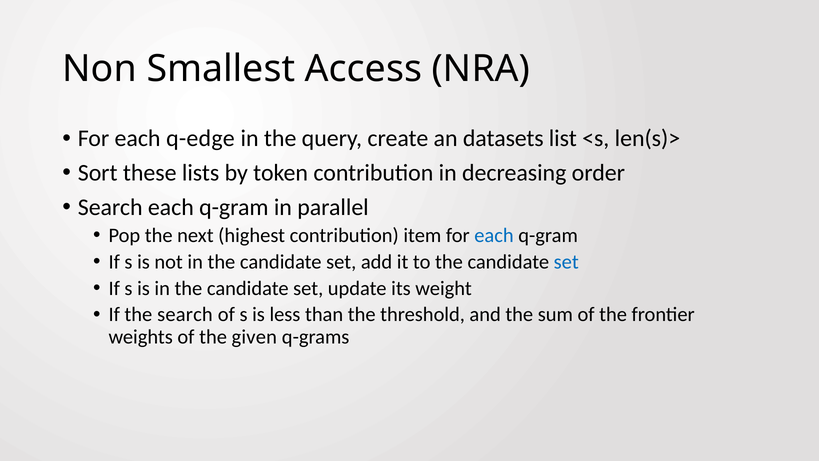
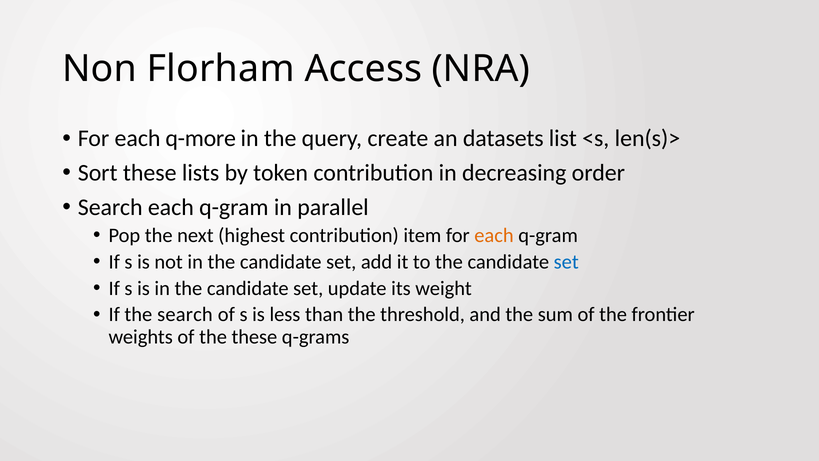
Smallest: Smallest -> Florham (221, 69)
q-edge: q-edge -> q-more (201, 138)
each colour: blue -> orange (494, 235)
the given: given -> these (254, 337)
